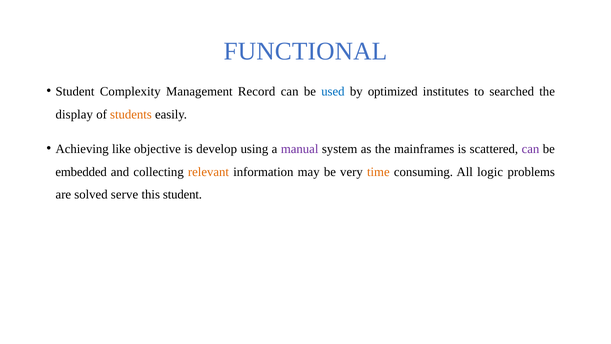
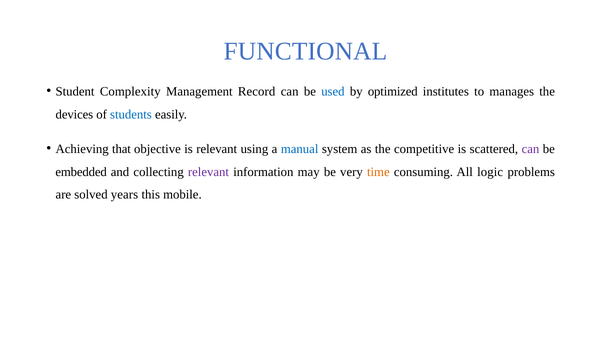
searched: searched -> manages (512, 91)
display: display -> devices (74, 114)
students colour: orange -> blue (131, 114)
like: like -> that (121, 149)
is develop: develop -> relevant (217, 149)
manual colour: purple -> blue (300, 149)
mainframes: mainframes -> competitive (424, 149)
relevant colour: orange -> purple (208, 172)
serve: serve -> years (125, 195)
this student: student -> mobile (182, 195)
